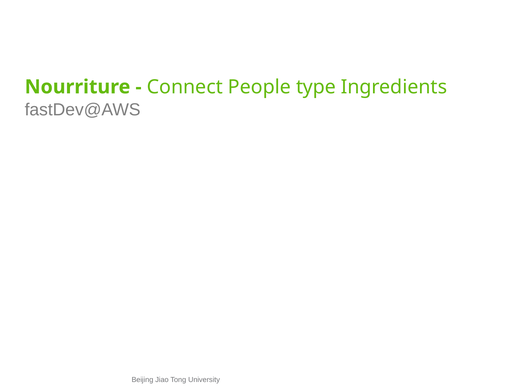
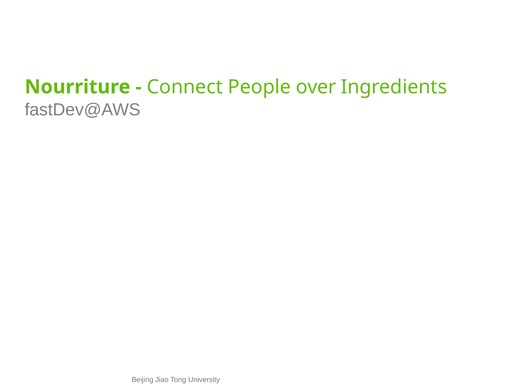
type: type -> over (316, 87)
